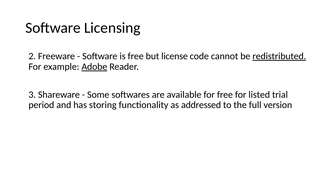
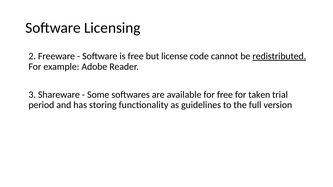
Adobe underline: present -> none (94, 67)
listed: listed -> taken (259, 95)
addressed: addressed -> guidelines (201, 105)
